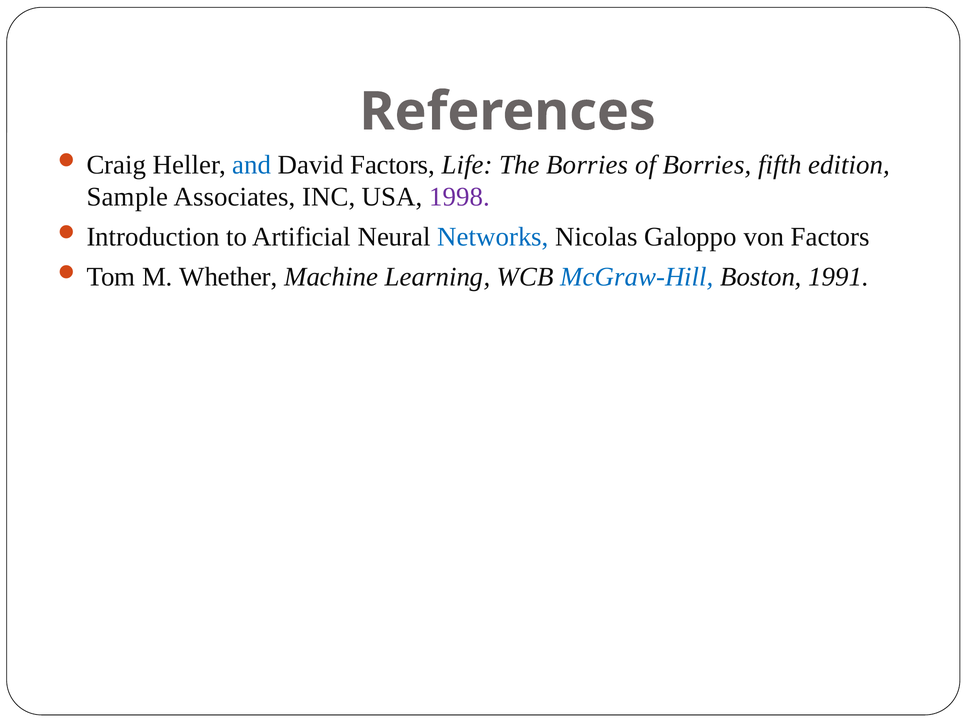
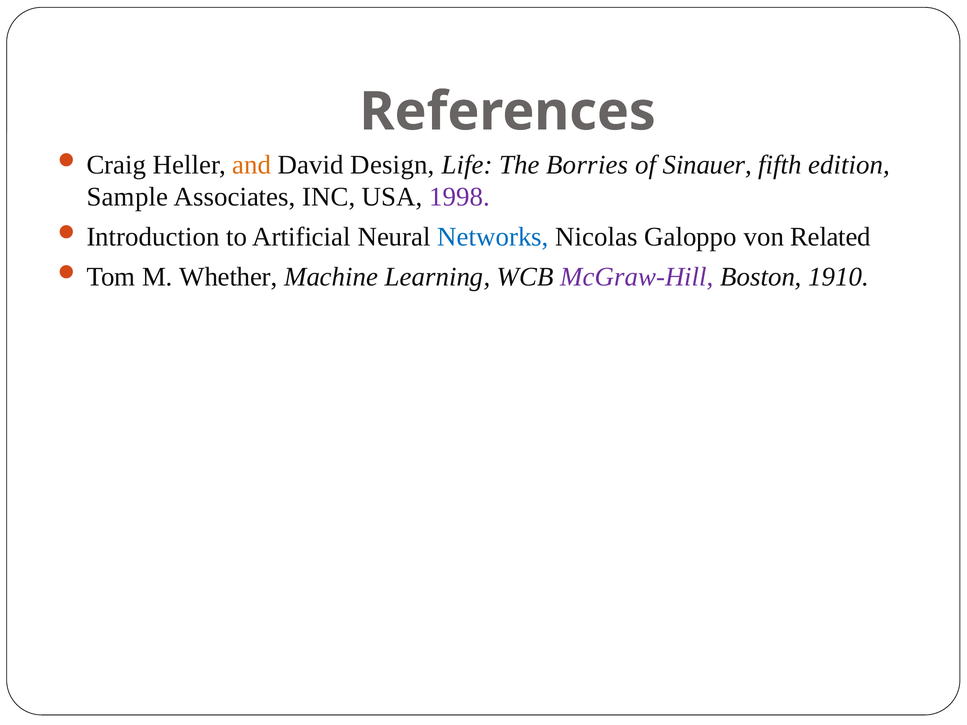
and colour: blue -> orange (252, 165)
David Factors: Factors -> Design (393, 165)
of Borries: Borries -> Sinauer (707, 165)
von Factors: Factors -> Related (830, 237)
McGraw-Hill colour: blue -> purple (637, 277)
1991: 1991 -> 1910 (839, 277)
